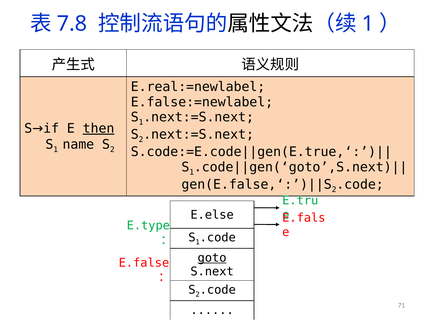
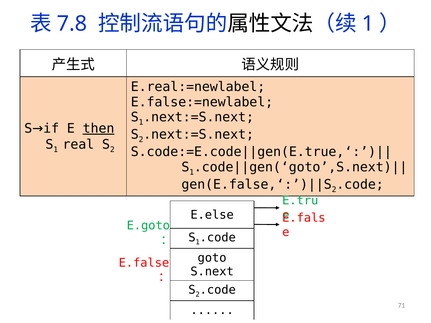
name: name -> real (78, 145)
E.type: E.type -> E.goto (148, 226)
goto underline: present -> none (212, 258)
